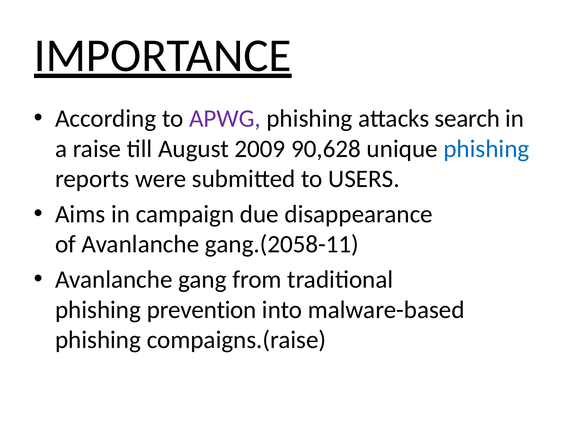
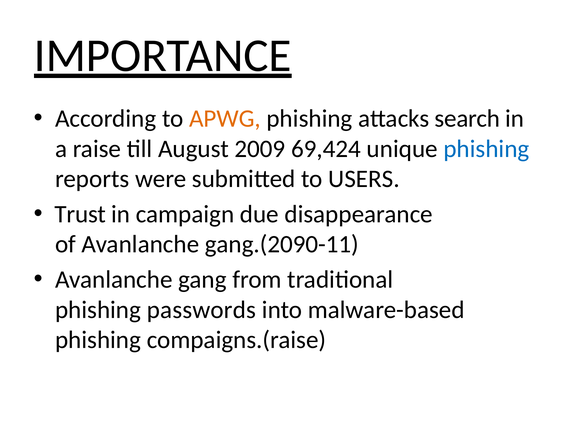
APWG colour: purple -> orange (225, 119)
90,628: 90,628 -> 69,424 (326, 149)
Aims: Aims -> Trust (80, 214)
gang.(2058-11: gang.(2058-11 -> gang.(2090-11 (282, 244)
prevention: prevention -> passwords (201, 310)
